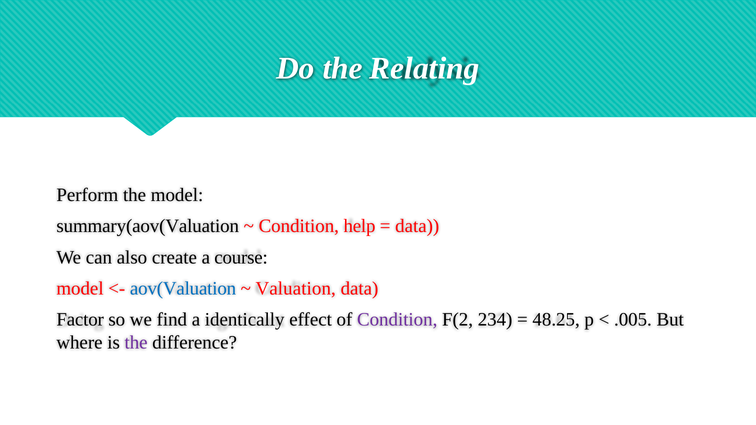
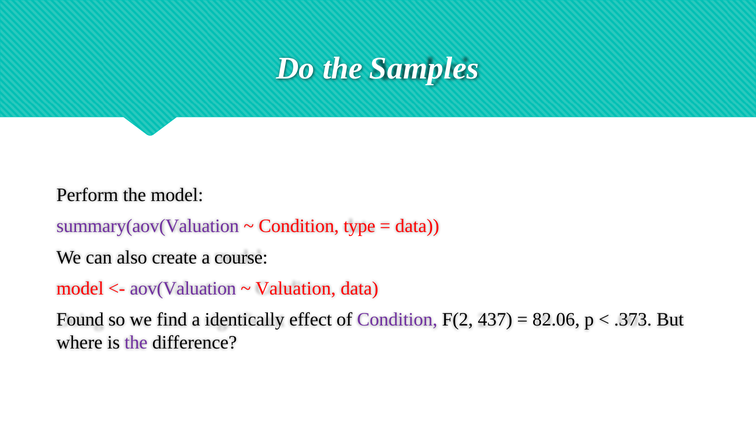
Relating: Relating -> Samples (424, 68)
summary(aov(Valuation colour: black -> purple (148, 226)
help: help -> type (360, 226)
aov(Valuation colour: blue -> purple (183, 289)
Factor: Factor -> Found (80, 320)
234: 234 -> 437 (495, 320)
48.25: 48.25 -> 82.06 (556, 320)
.005: .005 -> .373 (633, 320)
